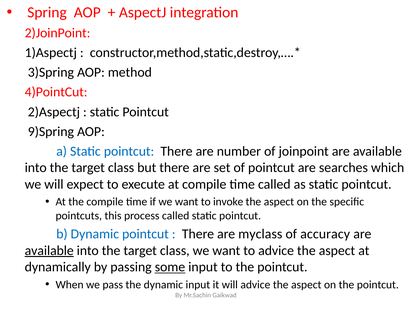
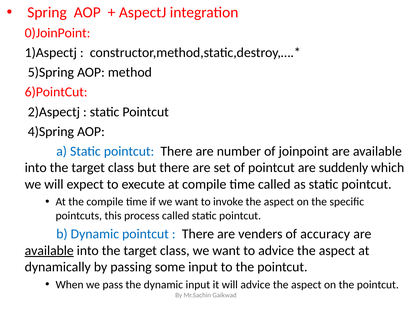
2)JoinPoint: 2)JoinPoint -> 0)JoinPoint (58, 33)
3)Spring: 3)Spring -> 5)Spring (51, 72)
4)PointCut: 4)PointCut -> 6)PointCut (56, 92)
9)Spring: 9)Spring -> 4)Spring (51, 131)
searches: searches -> suddenly (343, 168)
myclass: myclass -> venders (260, 234)
some underline: present -> none (170, 267)
